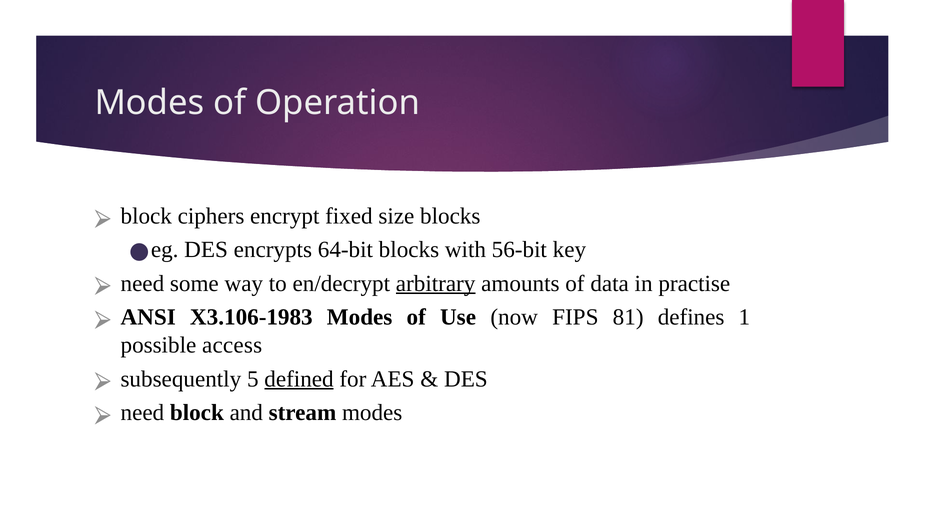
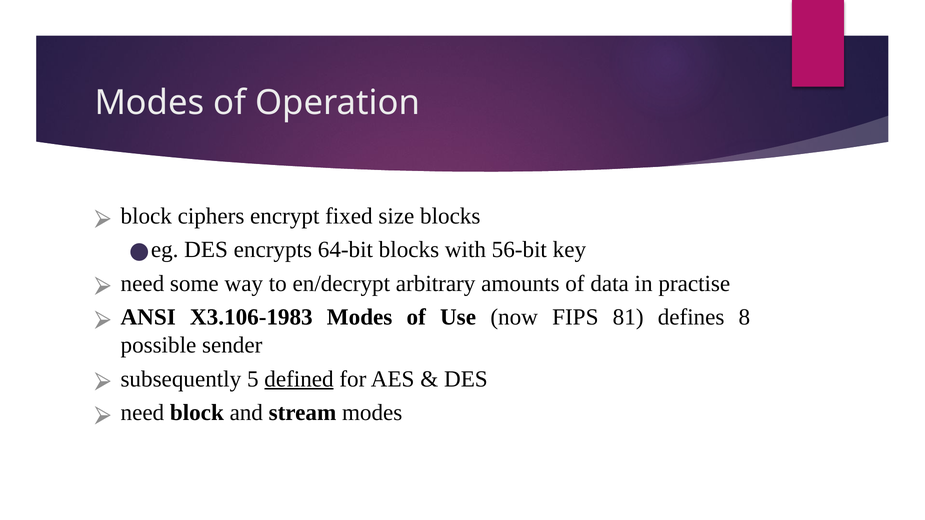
arbitrary underline: present -> none (436, 284)
1: 1 -> 8 (744, 317)
access: access -> sender (232, 345)
